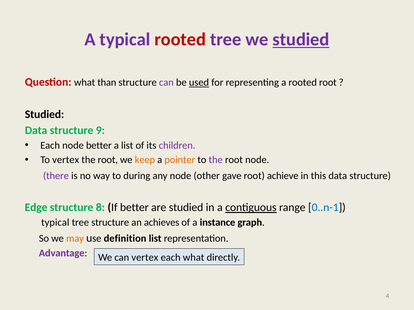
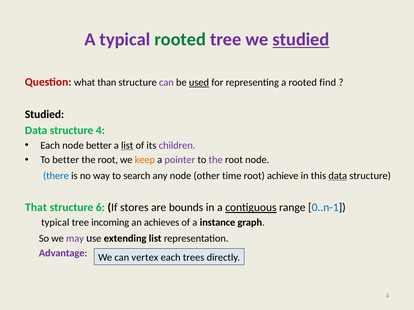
rooted colour: red -> green (180, 40)
rooted root: root -> find (328, 83)
structure 9: 9 -> 4 (100, 131)
list underline: none -> present (127, 146)
To vertex: vertex -> better (66, 160)
pointer colour: orange -> purple (180, 160)
there colour: purple -> blue (56, 176)
during: during -> search (137, 176)
gave: gave -> time (232, 176)
data underline: none -> present (338, 176)
Edge: Edge -> That (36, 208)
8: 8 -> 6 (100, 208)
If better: better -> stores (134, 208)
are studied: studied -> bounds (186, 208)
tree structure: structure -> incoming (110, 223)
may colour: orange -> purple (75, 239)
definition: definition -> extending (125, 239)
each what: what -> trees (194, 258)
